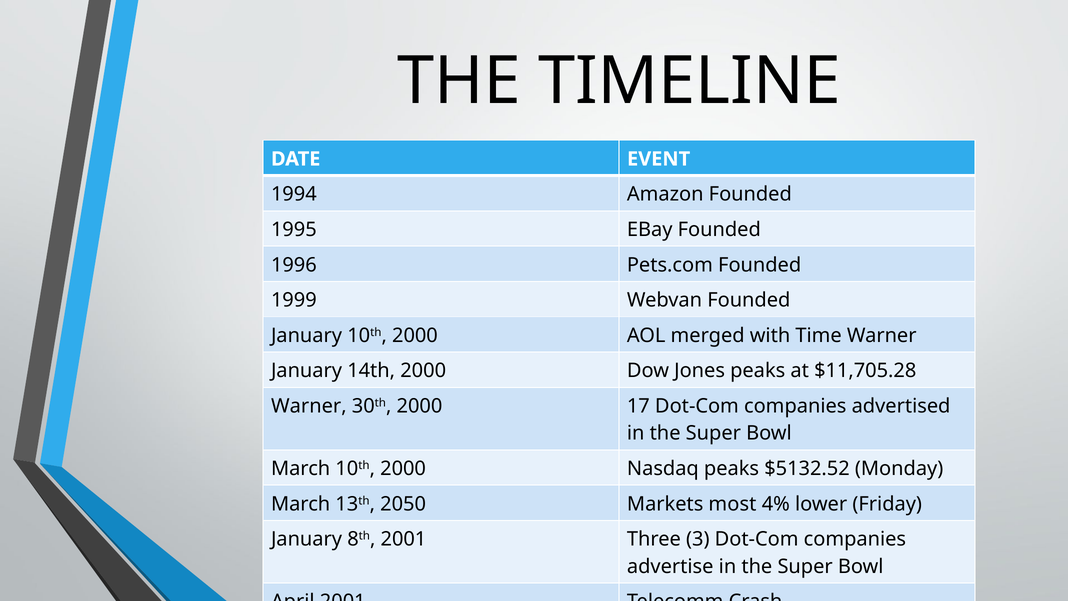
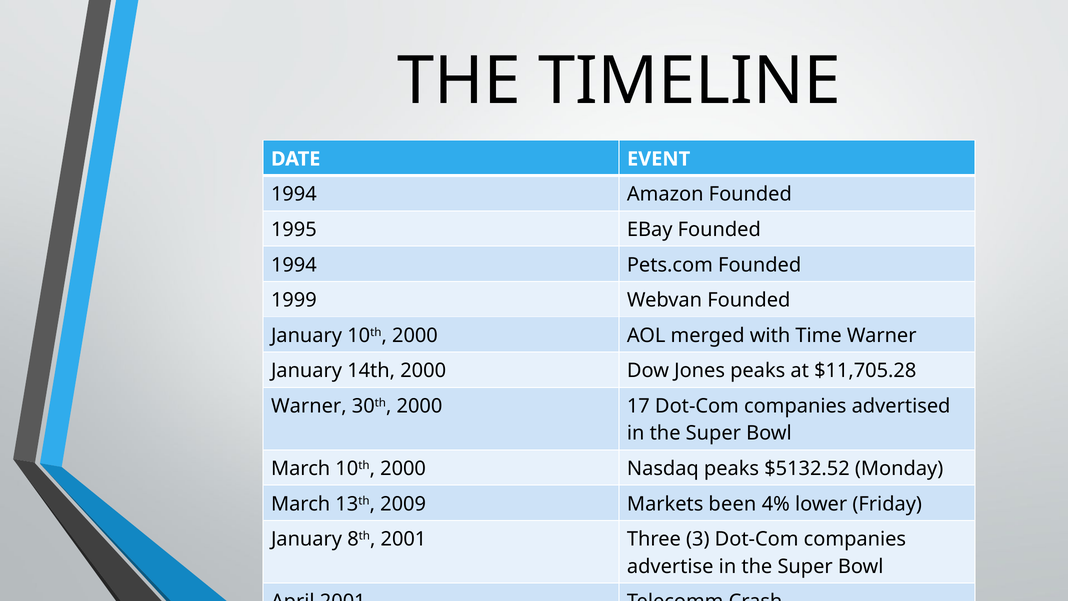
1996: 1996 -> 1994 (294, 265)
2050: 2050 -> 2009 (403, 504)
most: most -> been (732, 504)
